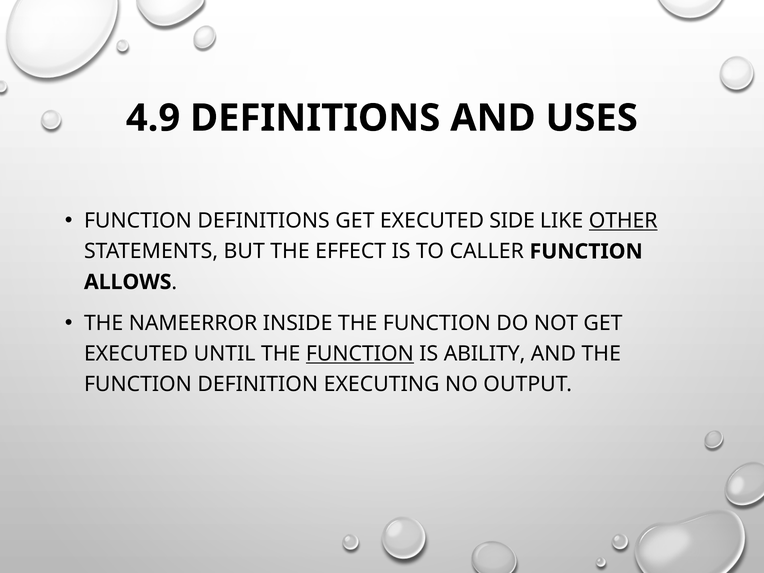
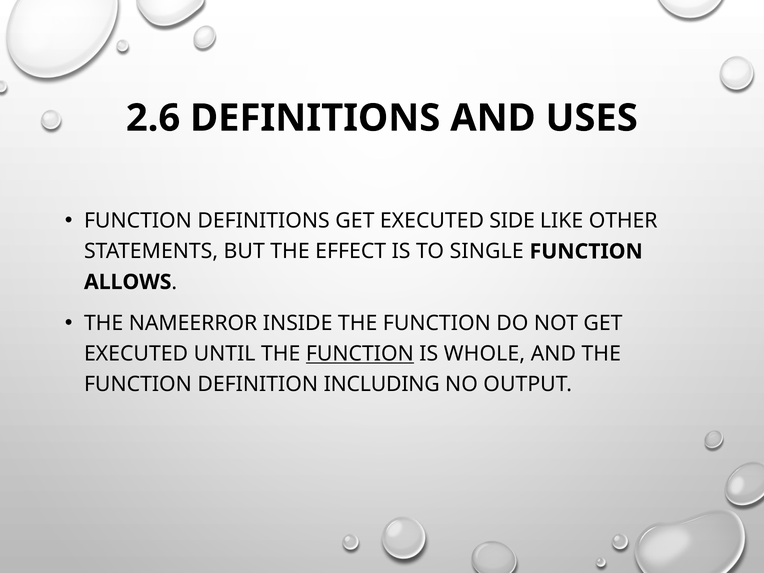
4.9: 4.9 -> 2.6 (153, 118)
OTHER underline: present -> none (623, 221)
CALLER: CALLER -> SINGLE (487, 251)
ABILITY: ABILITY -> WHOLE (484, 354)
EXECUTING: EXECUTING -> INCLUDING (382, 384)
